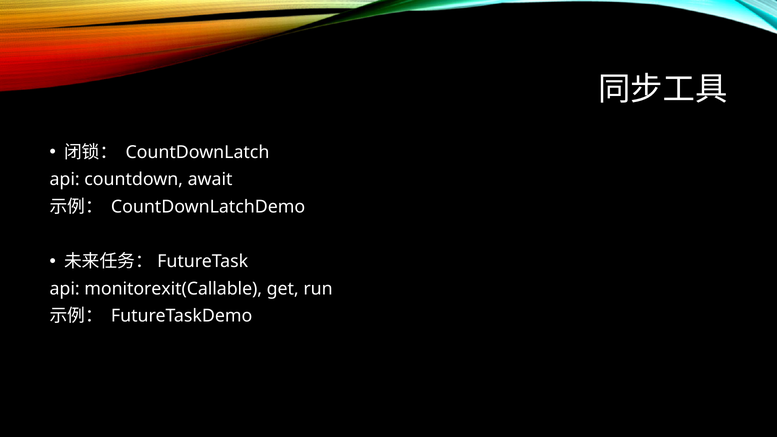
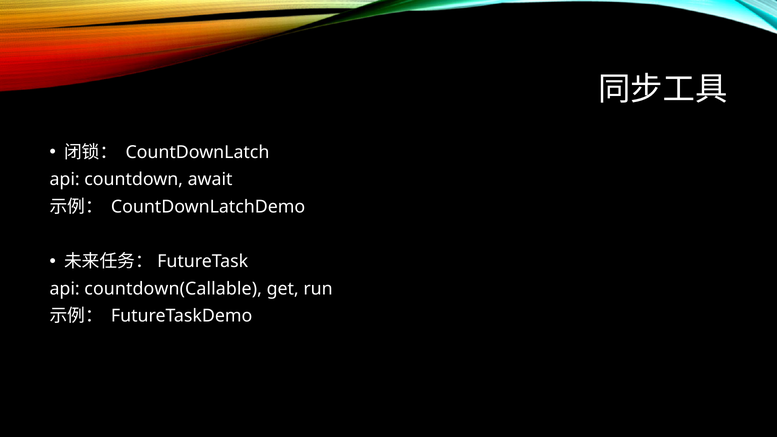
monitorexit(Callable: monitorexit(Callable -> countdown(Callable (173, 289)
